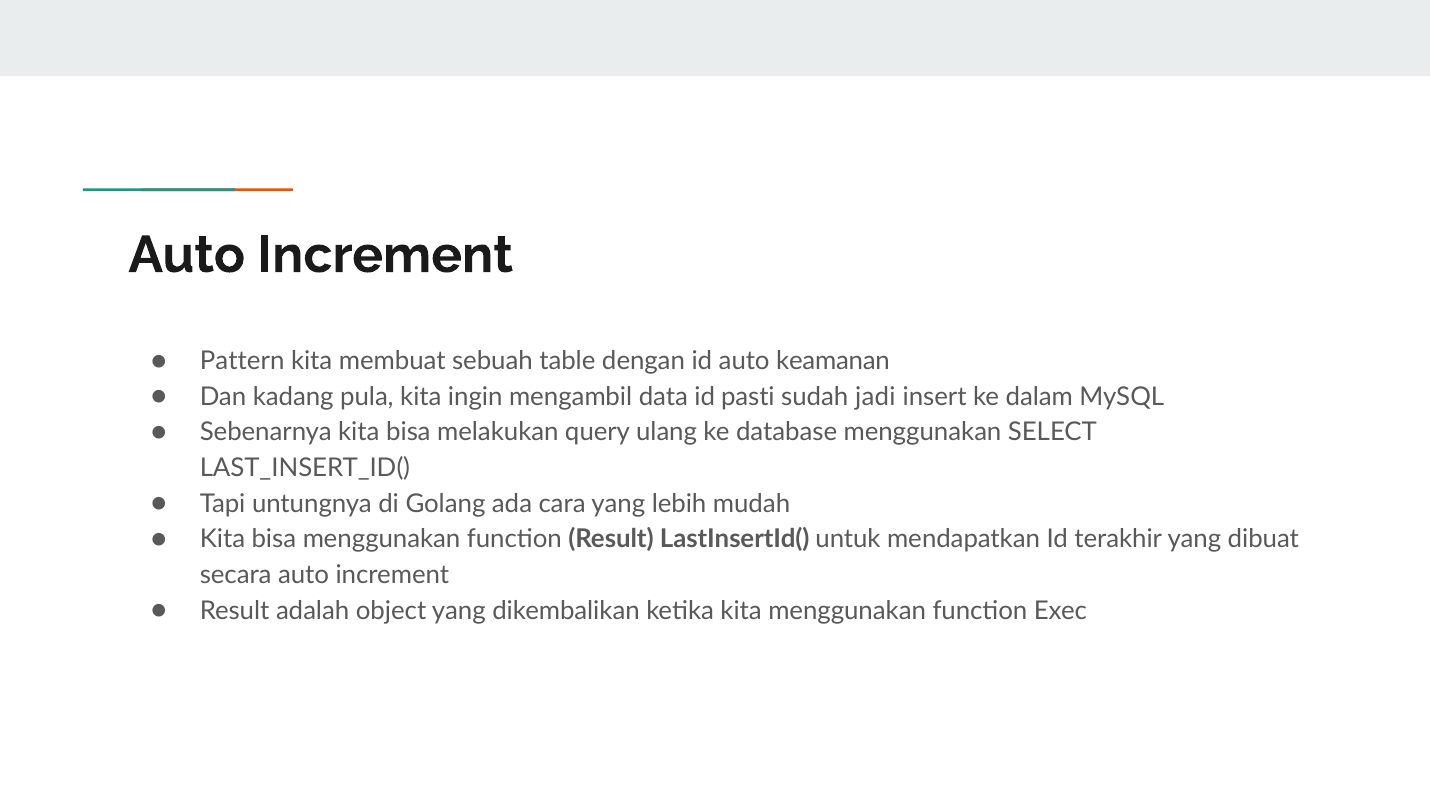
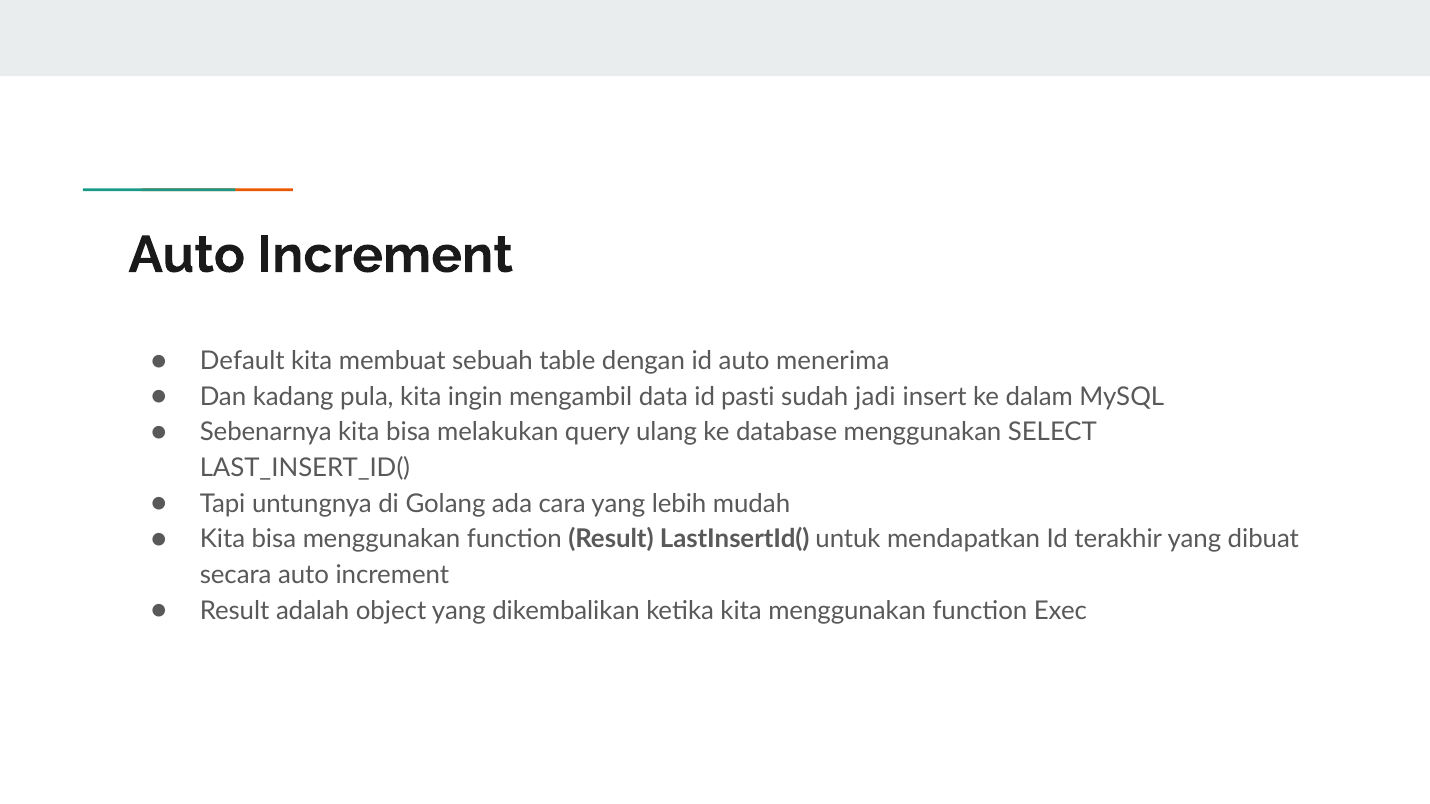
Pattern: Pattern -> Default (242, 361)
keamanan: keamanan -> menerima (833, 361)
